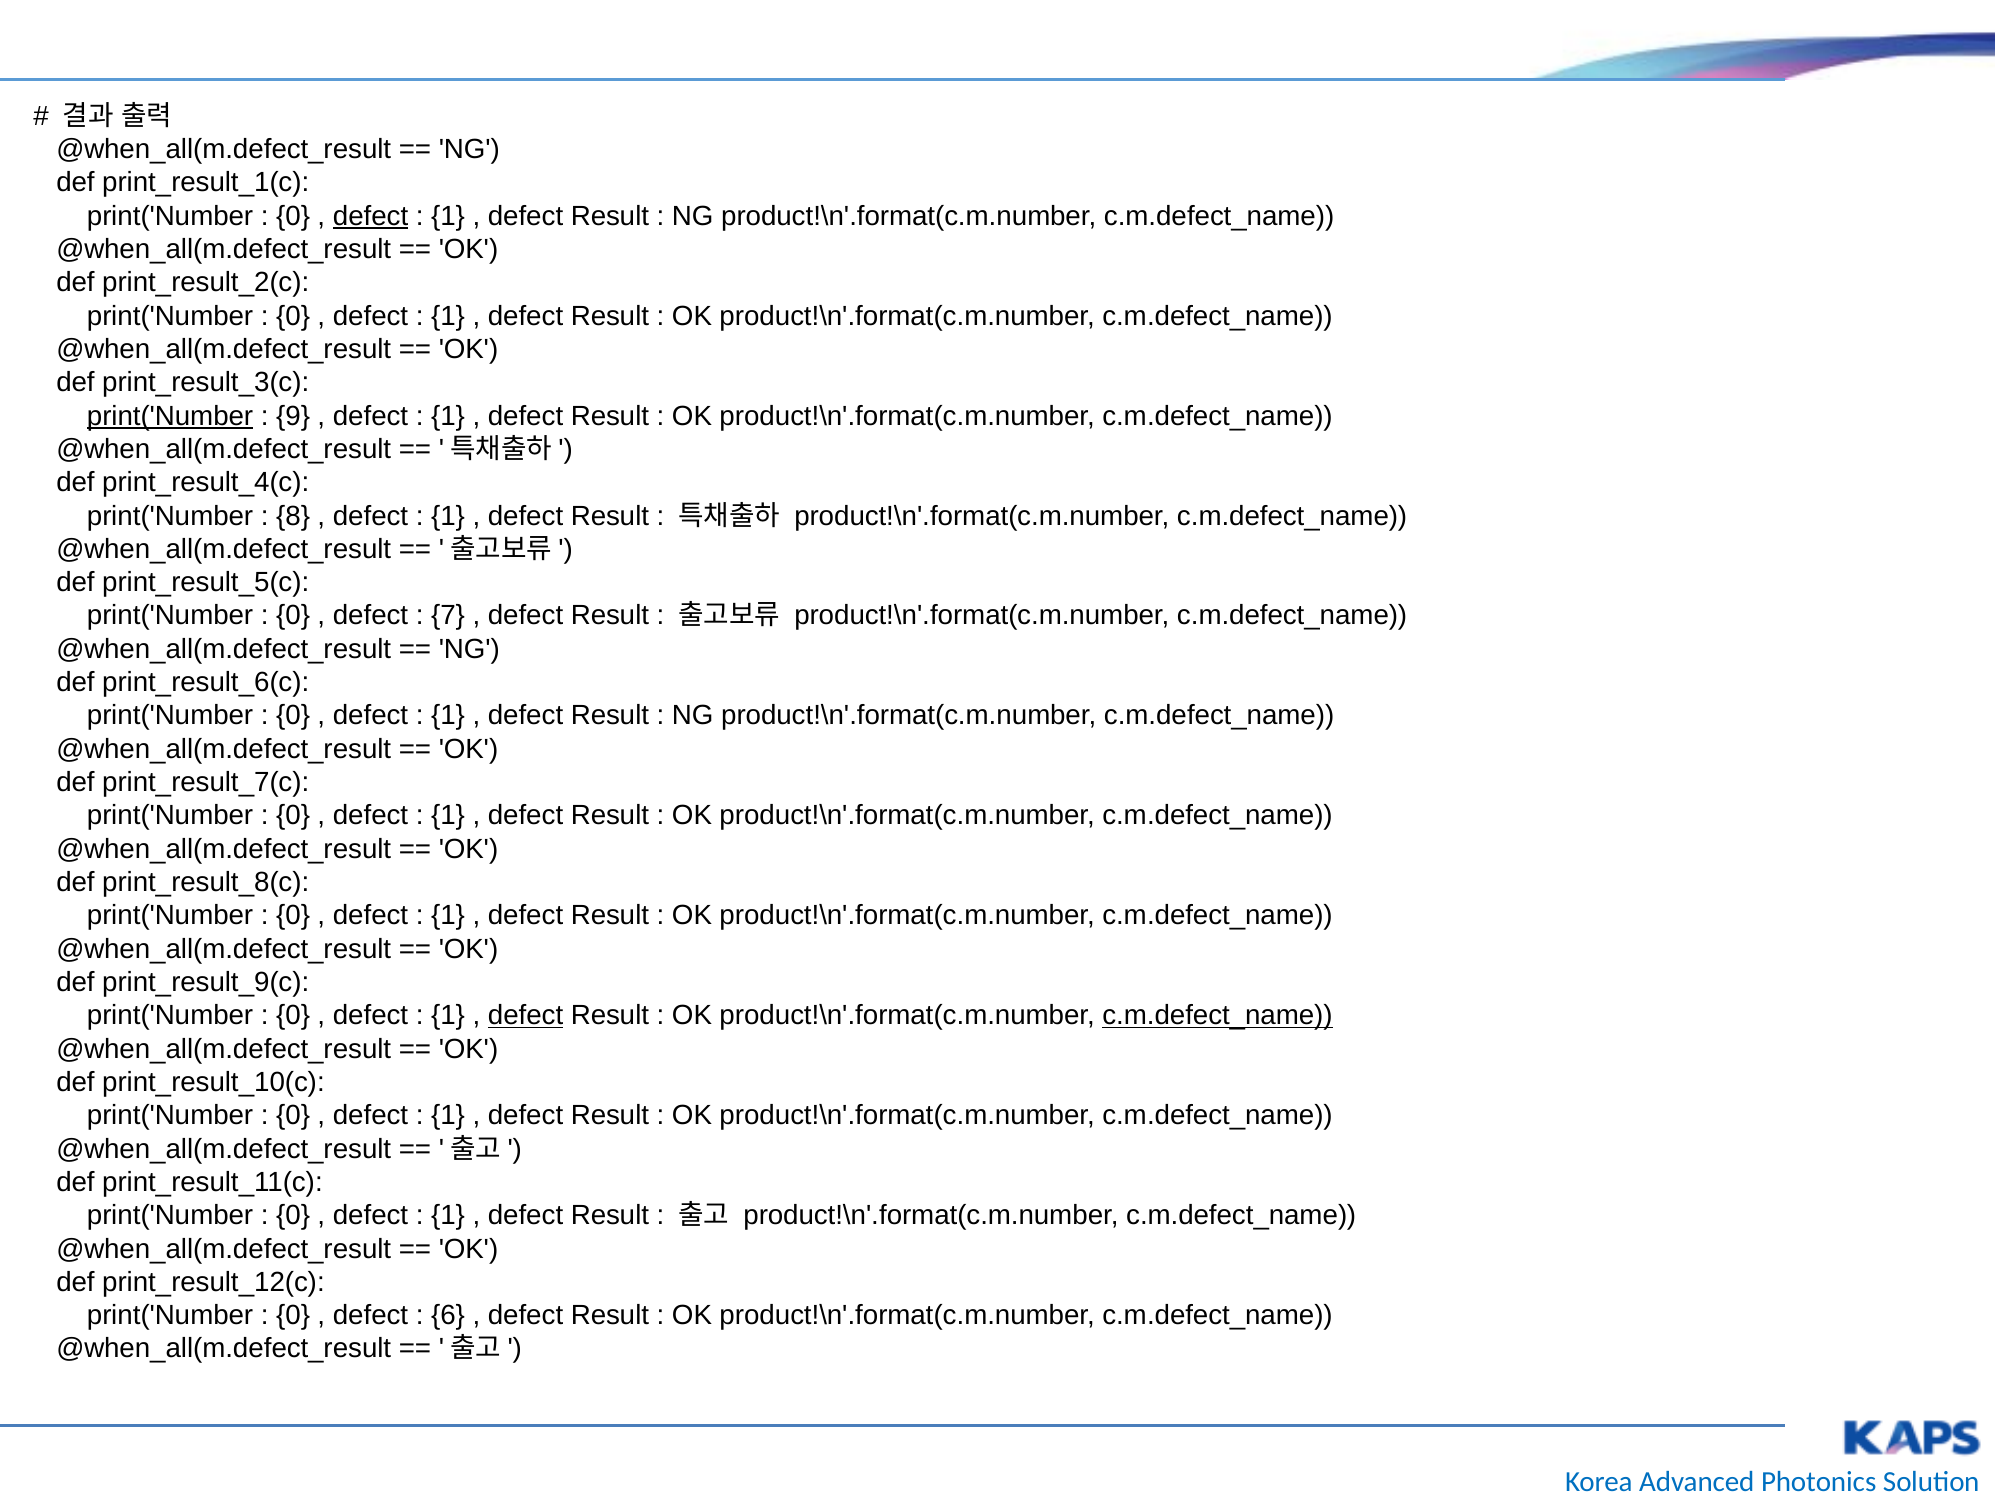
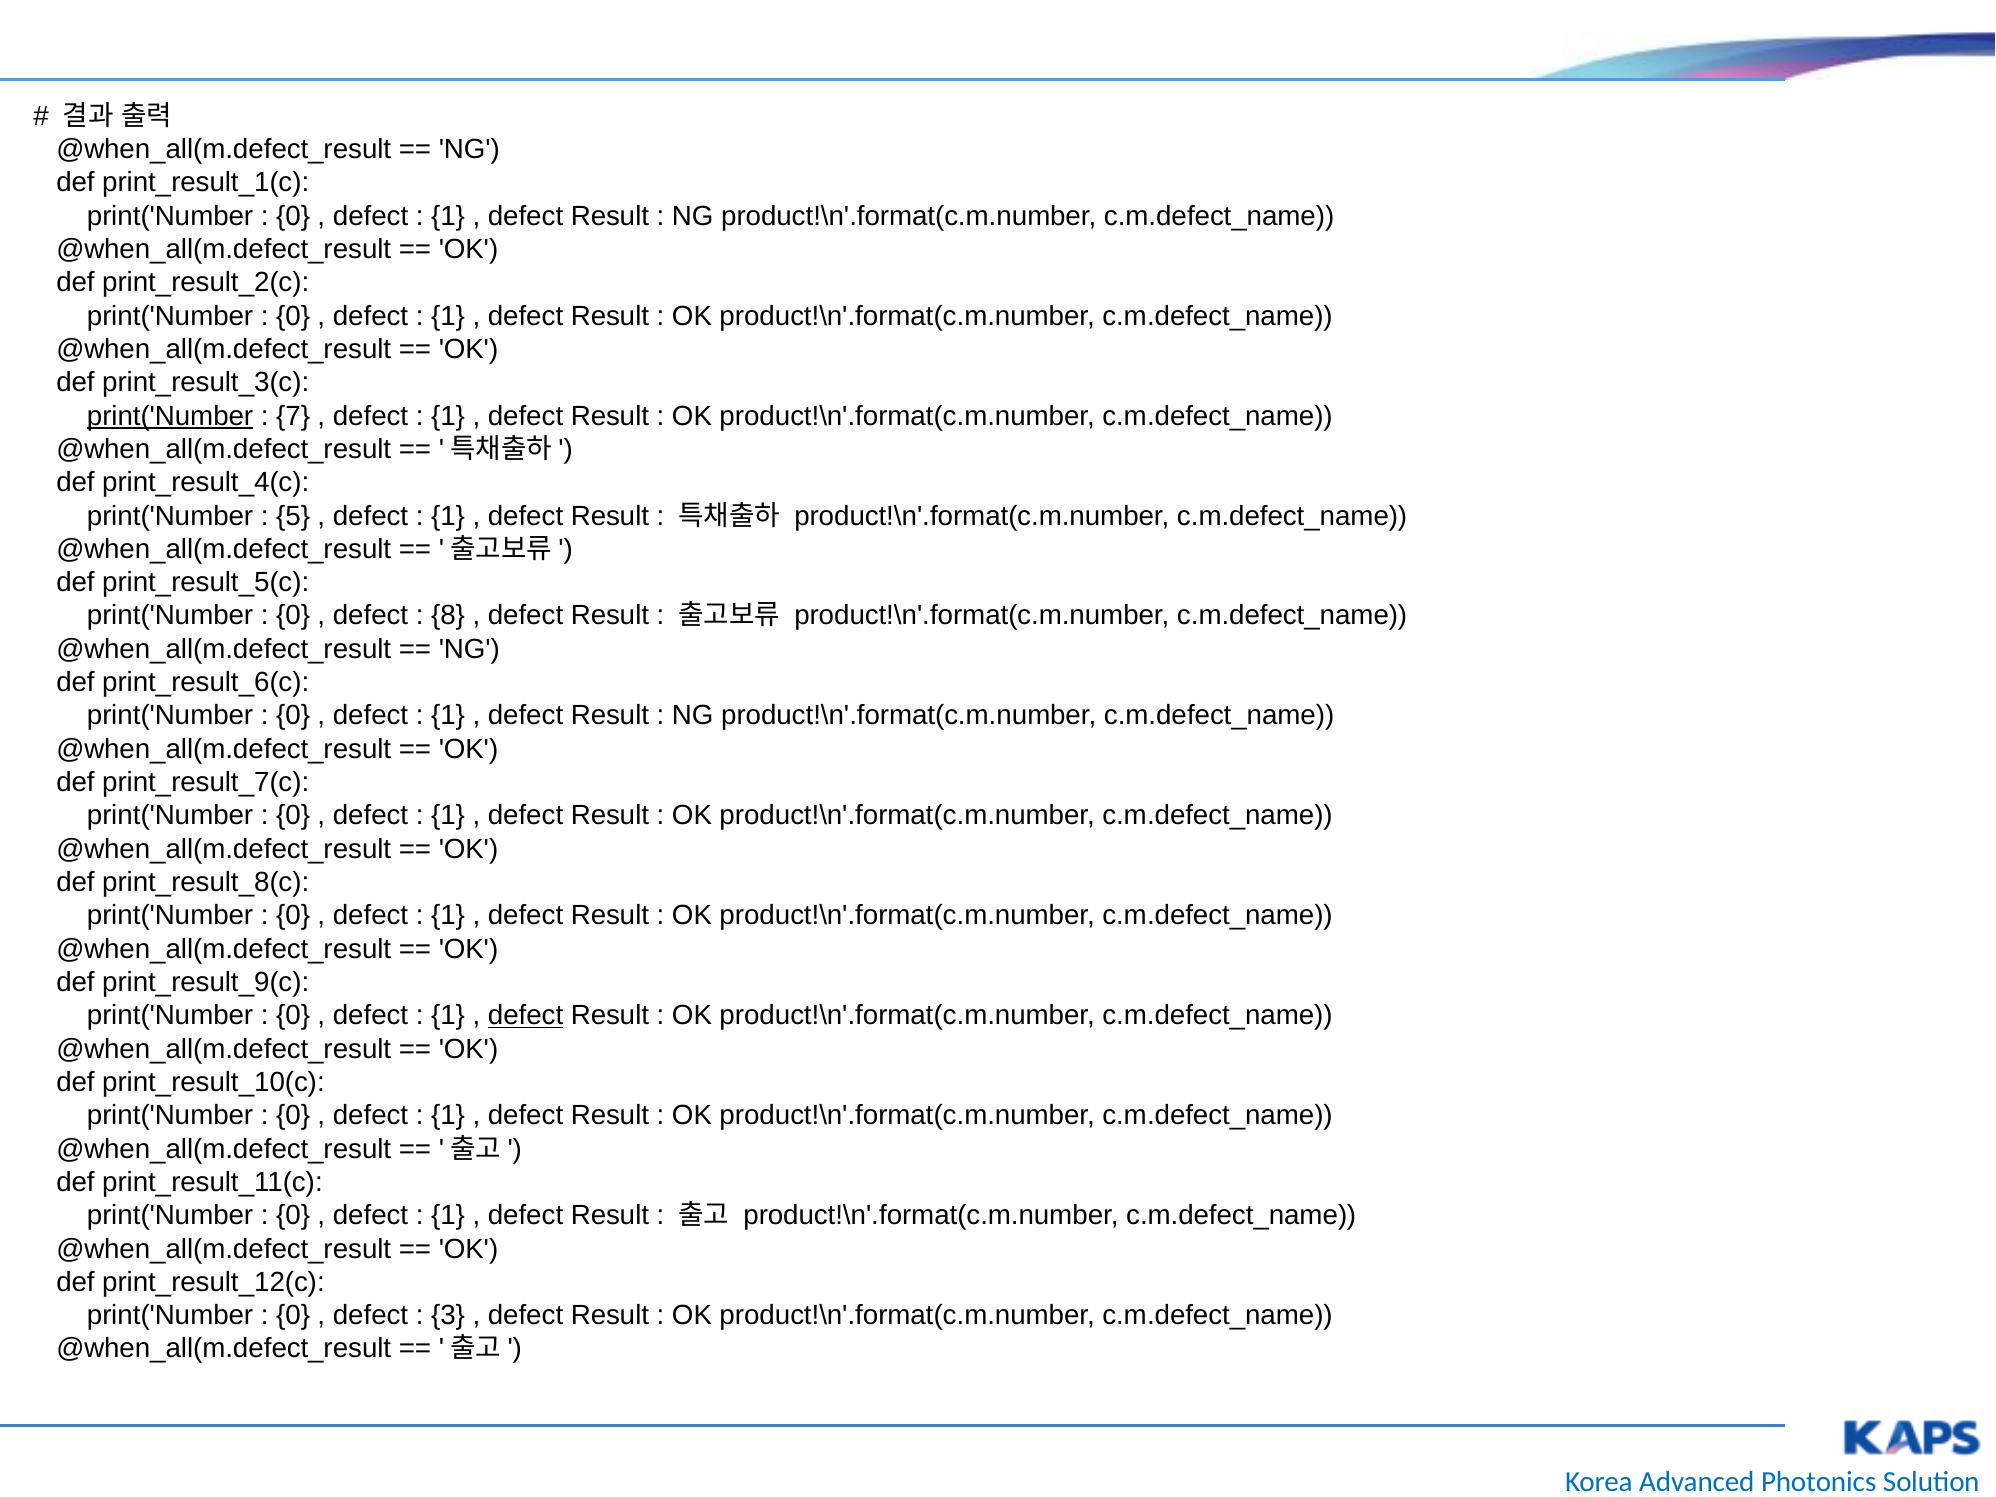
defect underline: present -> none (371, 216)
9: 9 -> 7 (293, 416)
8: 8 -> 5 (293, 516)
7: 7 -> 8 (448, 616)
c.m.defect_name underline: present -> none (1218, 1016)
6: 6 -> 3 (448, 1316)
